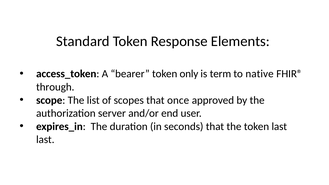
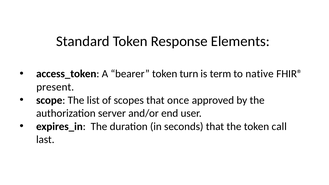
only: only -> turn (189, 74)
through: through -> present (55, 87)
token last: last -> call (279, 127)
